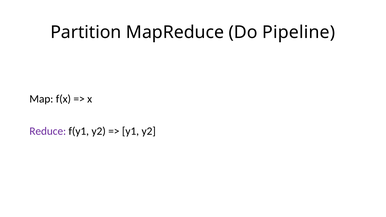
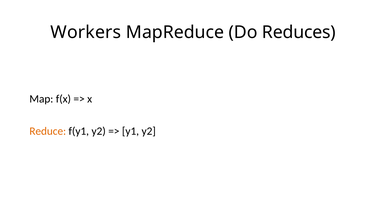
Partition: Partition -> Workers (86, 32)
Pipeline: Pipeline -> Reduces (299, 32)
Reduce colour: purple -> orange (48, 131)
